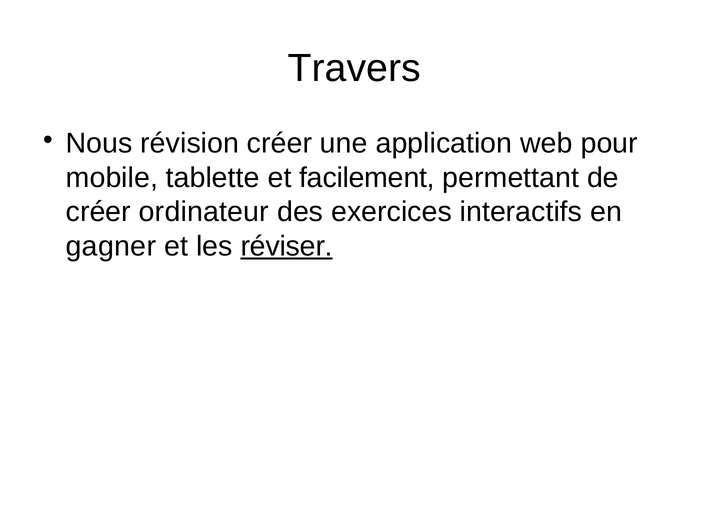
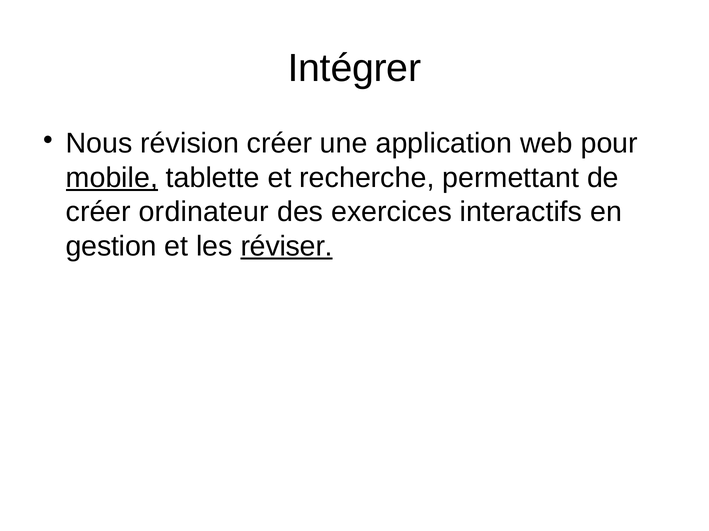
Travers: Travers -> Intégrer (354, 68)
mobile underline: none -> present (112, 178)
facilement: facilement -> recherche (367, 178)
gagner: gagner -> gestion (111, 246)
